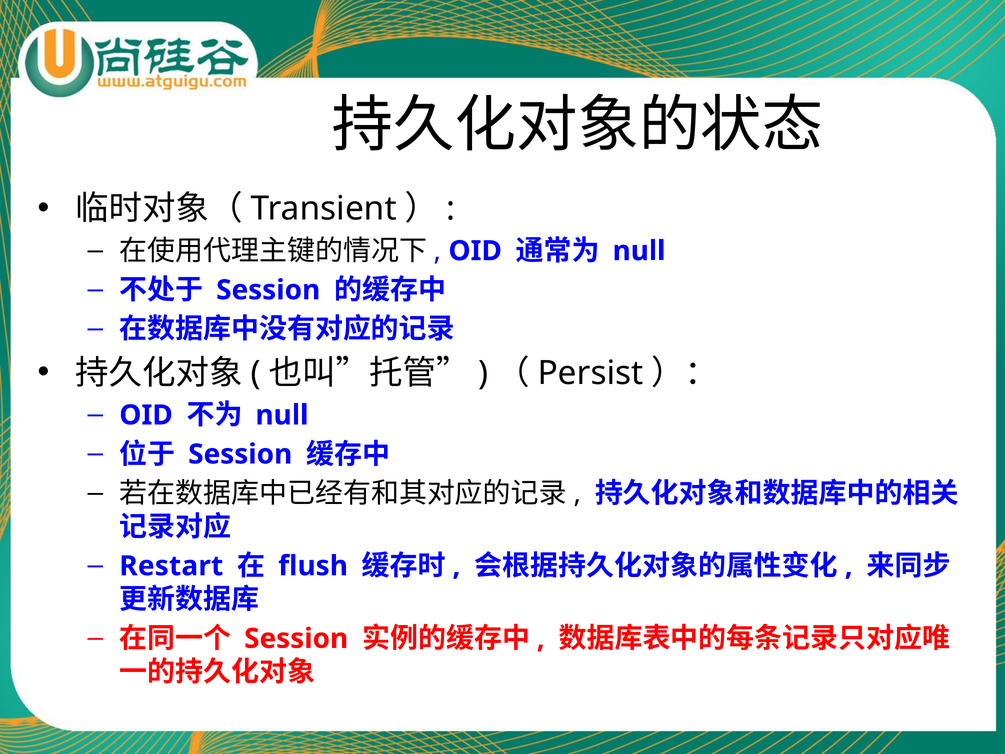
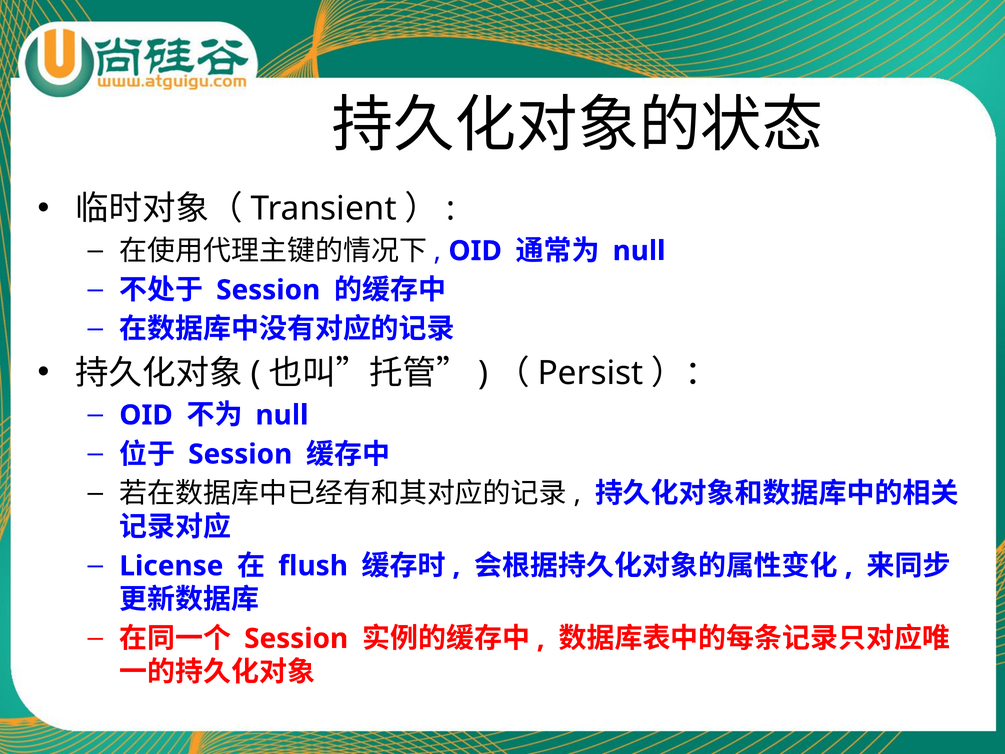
Restart: Restart -> License (171, 566)
